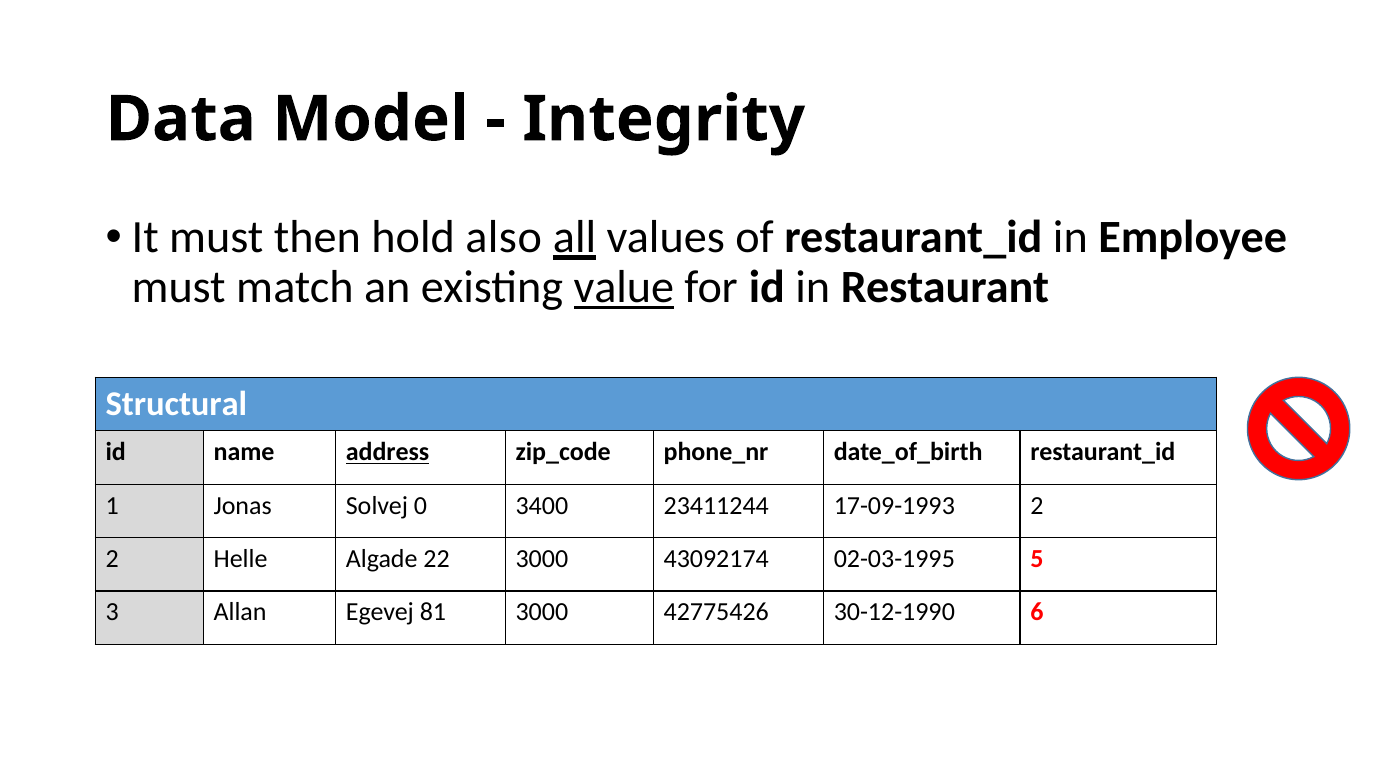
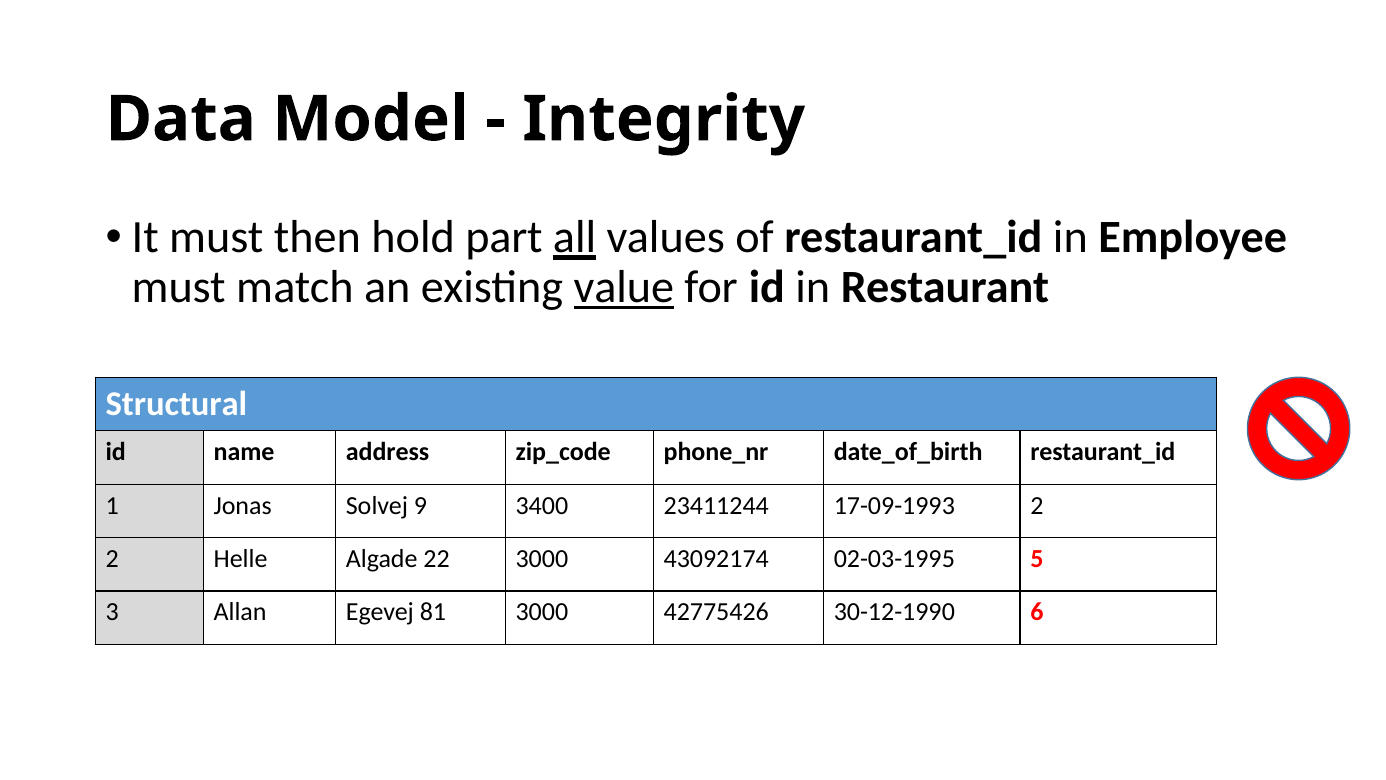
also: also -> part (504, 237)
address underline: present -> none (388, 452)
0: 0 -> 9 (420, 505)
